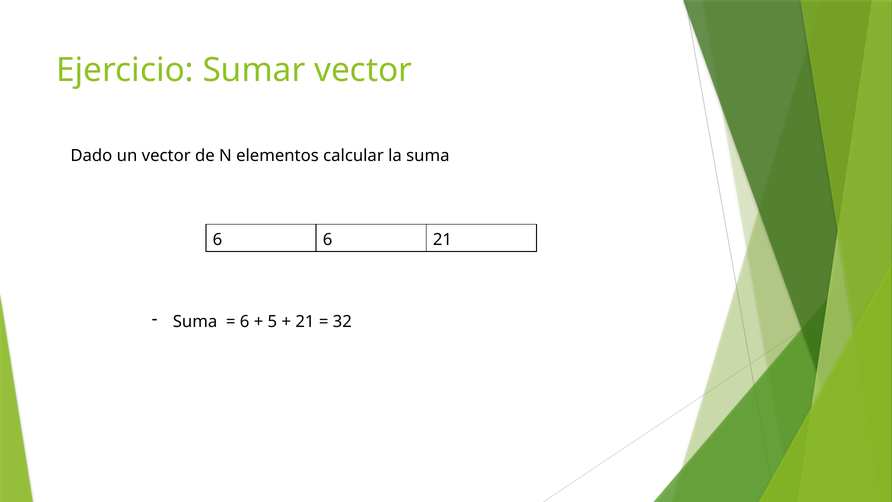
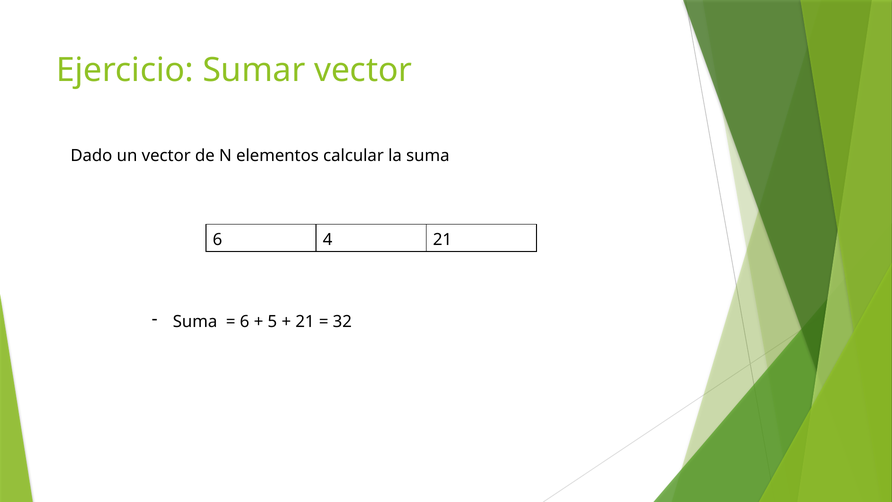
6 6: 6 -> 4 (328, 240)
